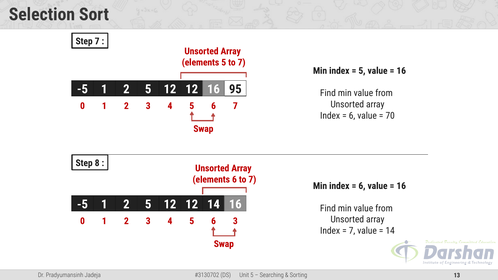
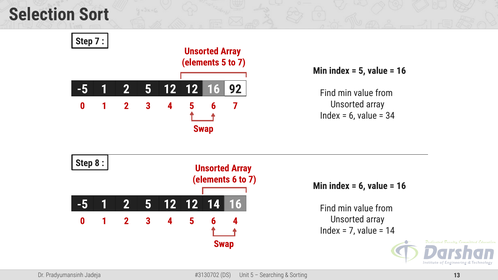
95: 95 -> 92 (235, 89)
70: 70 -> 34 (390, 116)
6 3: 3 -> 4 (235, 221)
